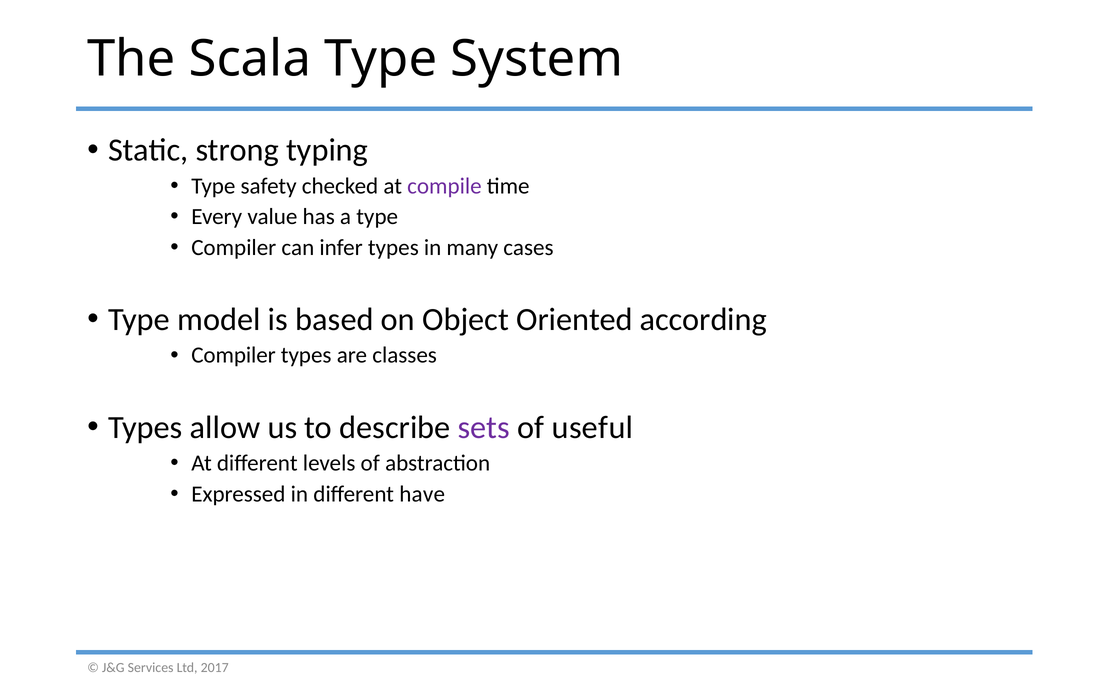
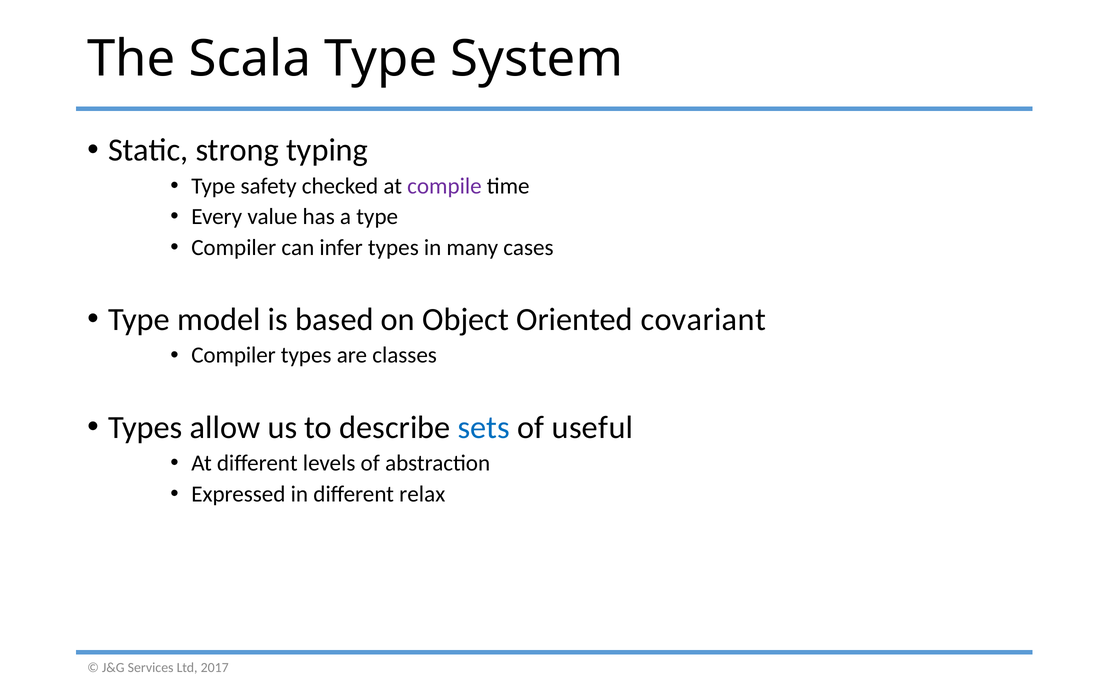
according: according -> covariant (703, 320)
sets colour: purple -> blue (484, 428)
have: have -> relax (422, 494)
